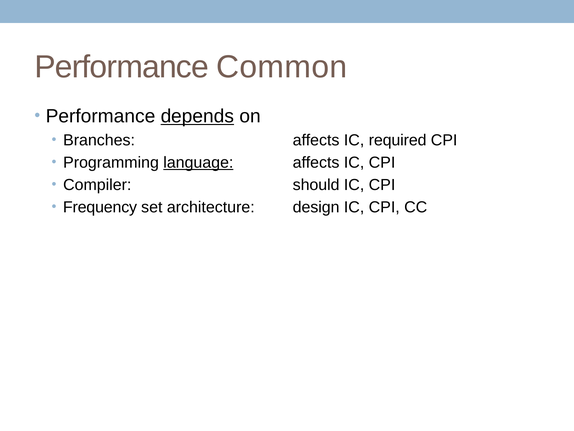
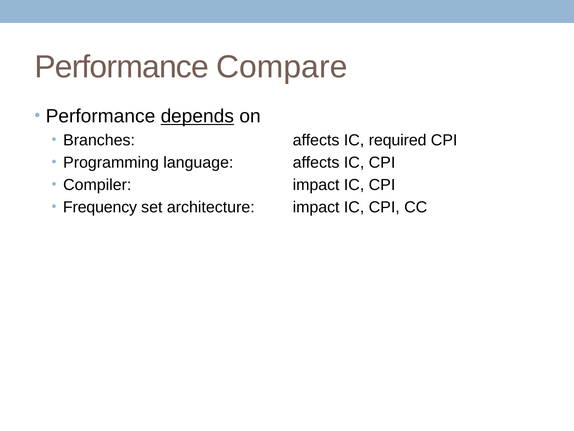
Common: Common -> Compare (282, 67)
language underline: present -> none (198, 162)
Compiler should: should -> impact (316, 185)
architecture design: design -> impact (316, 207)
